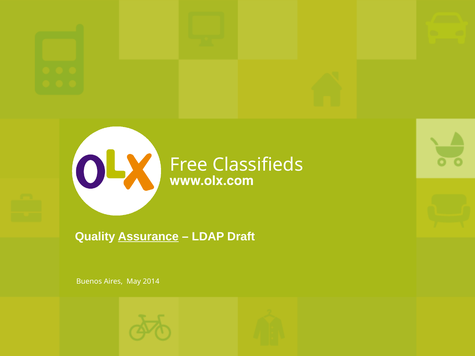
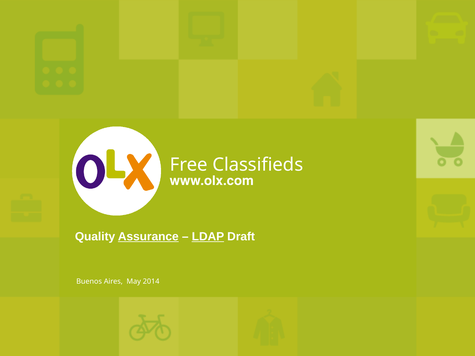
LDAP underline: none -> present (208, 237)
